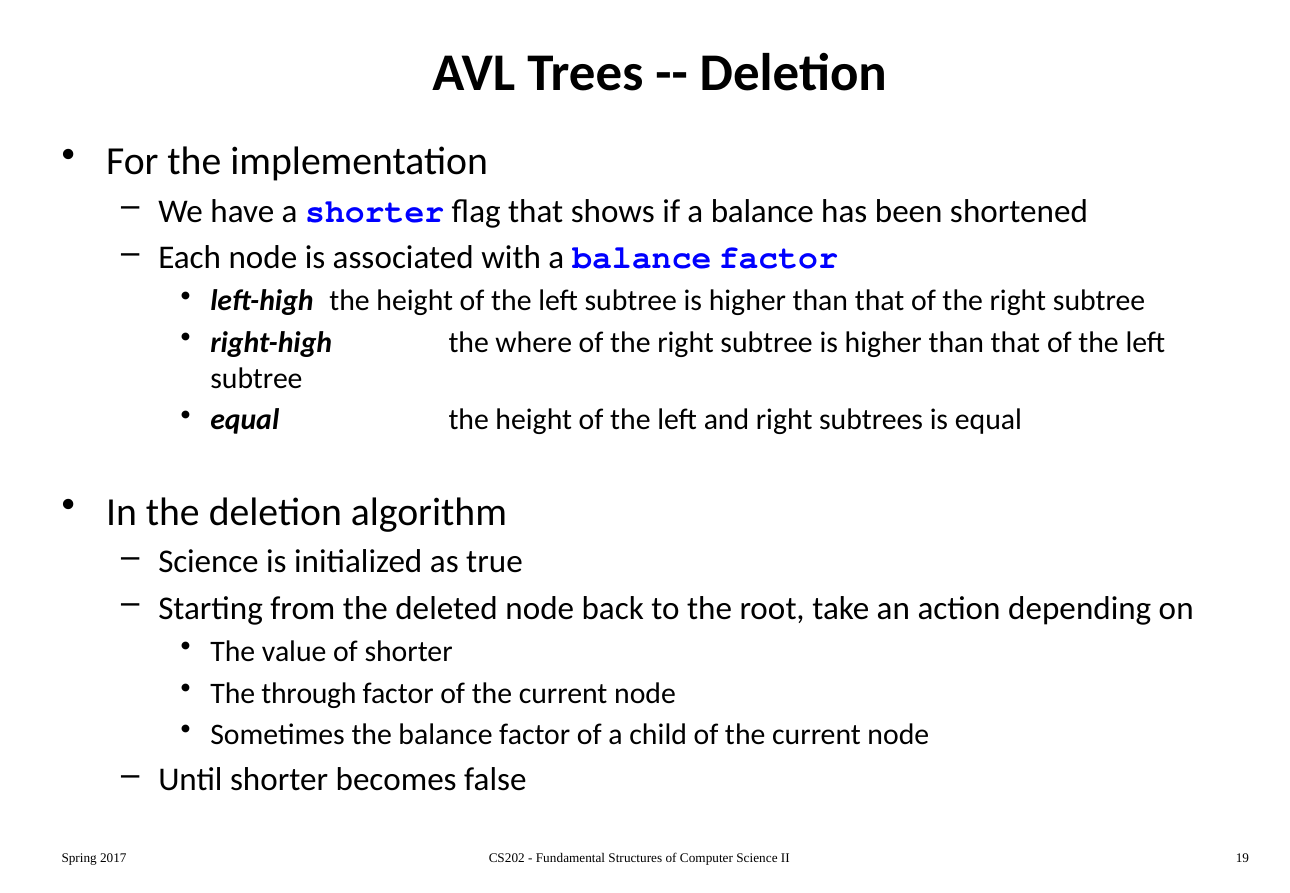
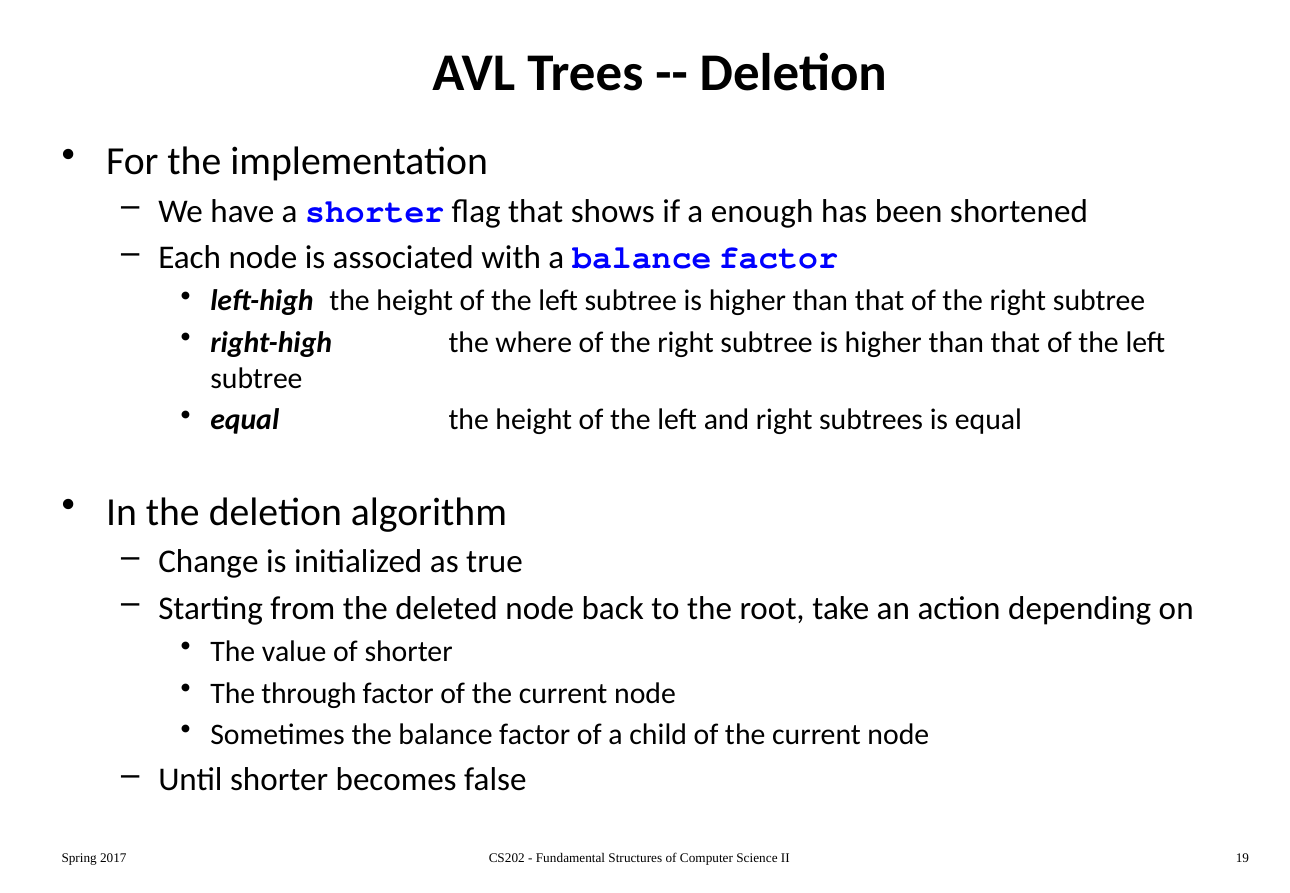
if a balance: balance -> enough (762, 211)
Science: Science -> Change (208, 562)
